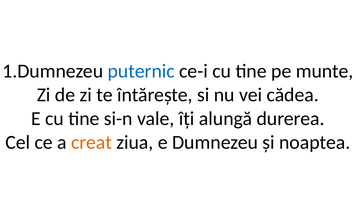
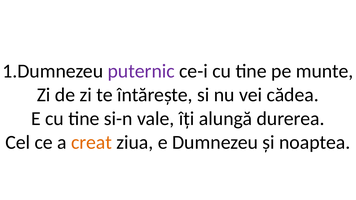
puternic colour: blue -> purple (141, 71)
